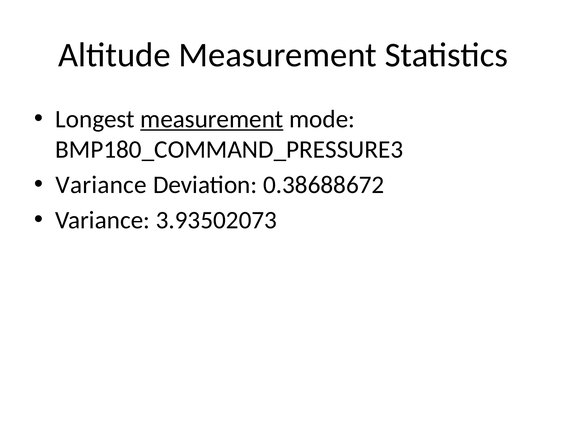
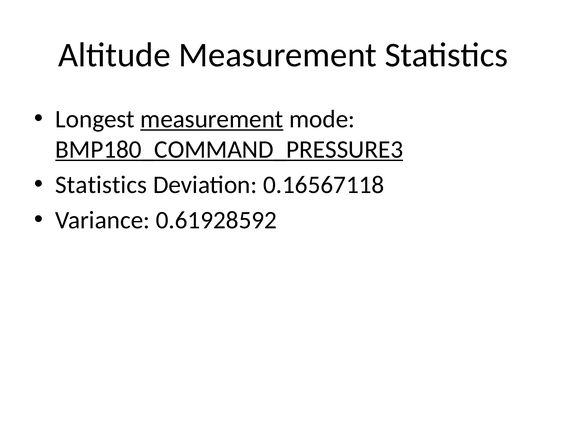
BMP180_COMMAND_PRESSURE3 underline: none -> present (229, 149)
Variance: Variance -> Statistics (101, 184)
0.38688672: 0.38688672 -> 0.16567118 (324, 184)
3.93502073: 3.93502073 -> 0.61928592 (216, 220)
